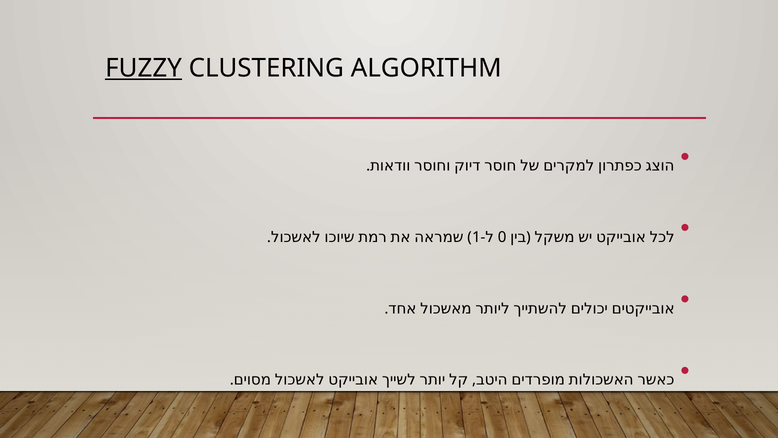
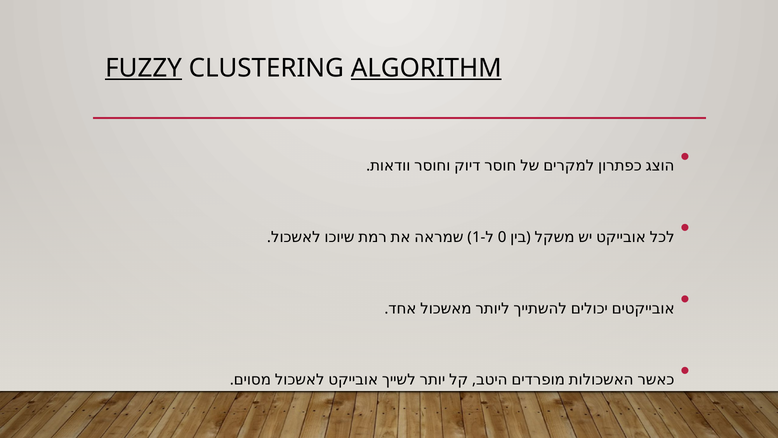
ALGORITHM underline: none -> present (426, 68)
